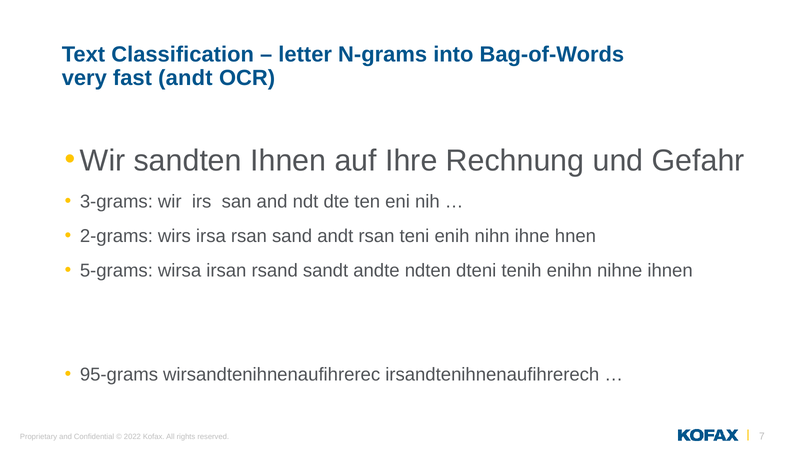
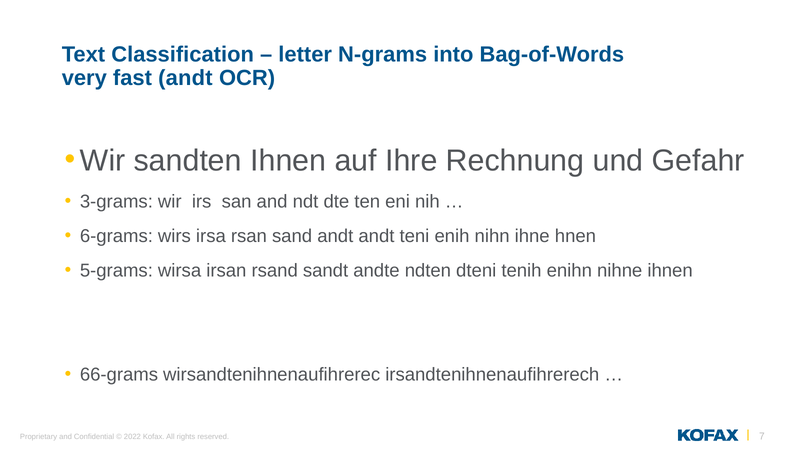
2-grams: 2-grams -> 6-grams (116, 236)
andt rsan: rsan -> andt (376, 236)
95-grams: 95-grams -> 66-grams (119, 374)
